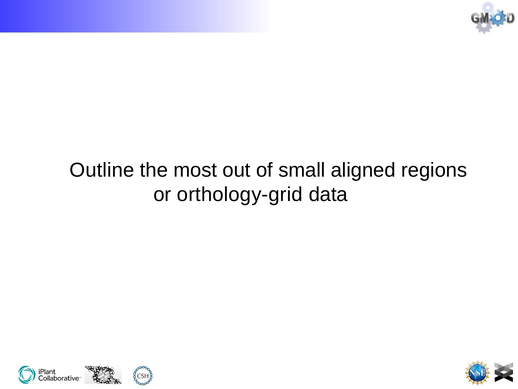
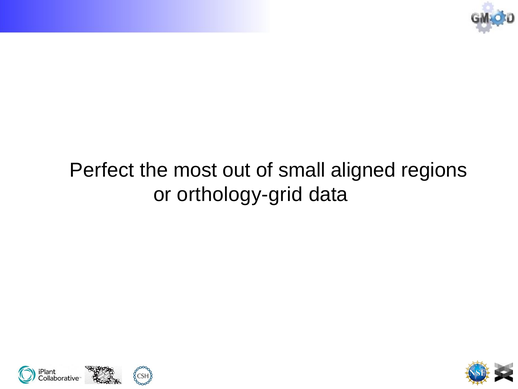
Outline: Outline -> Perfect (102, 170)
